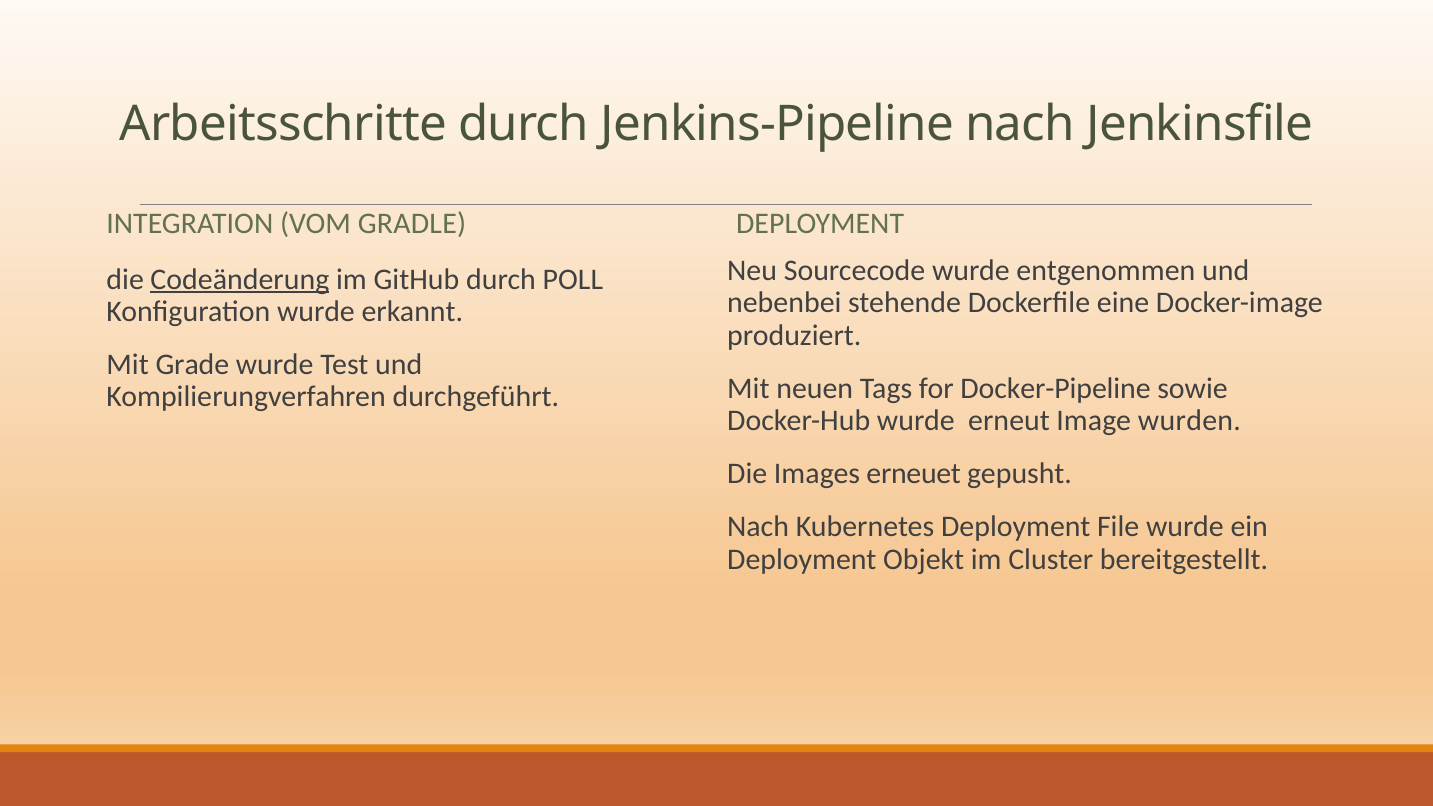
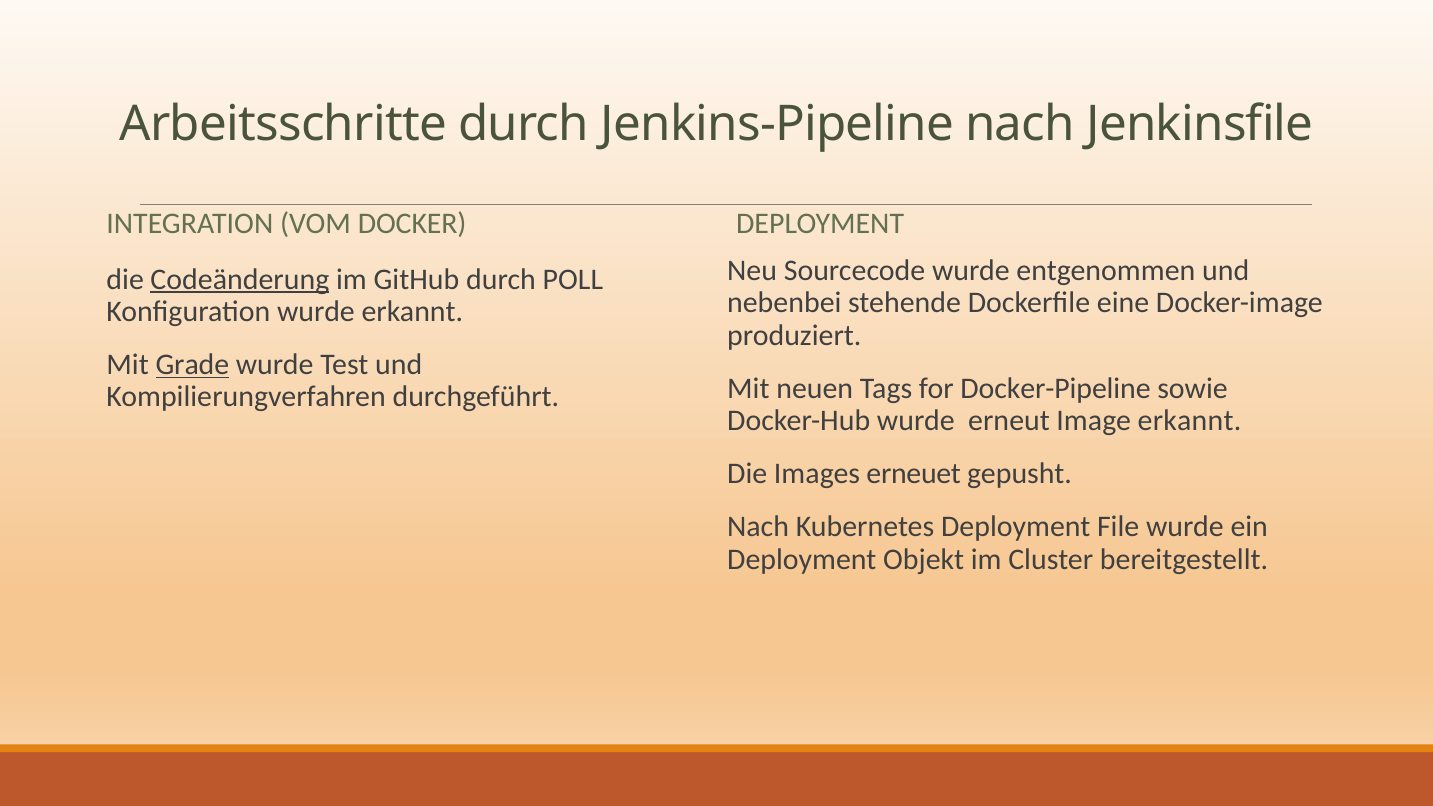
GRADLE: GRADLE -> DOCKER (412, 223)
Grade underline: none -> present (192, 365)
Image wurden: wurden -> erkannt (1190, 421)
